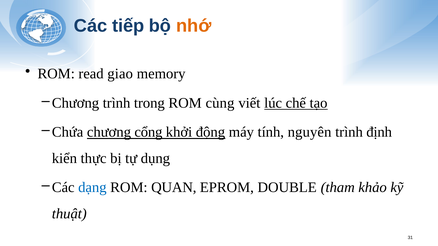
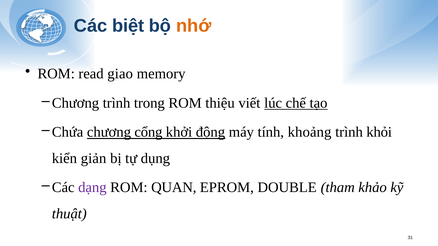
tiếp: tiếp -> biệt (128, 26)
cùng: cùng -> thiệu (220, 103)
nguyên: nguyên -> khoảng (310, 132)
định: định -> khỏi (379, 132)
thực: thực -> giản (94, 159)
dạng colour: blue -> purple (92, 188)
